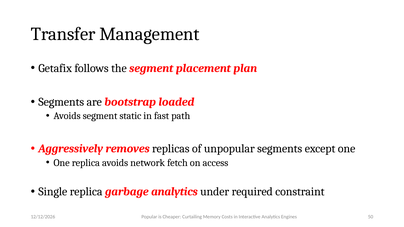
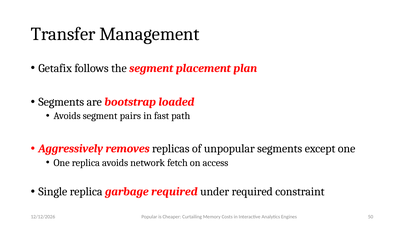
static: static -> pairs (130, 116)
garbage analytics: analytics -> required (174, 192)
